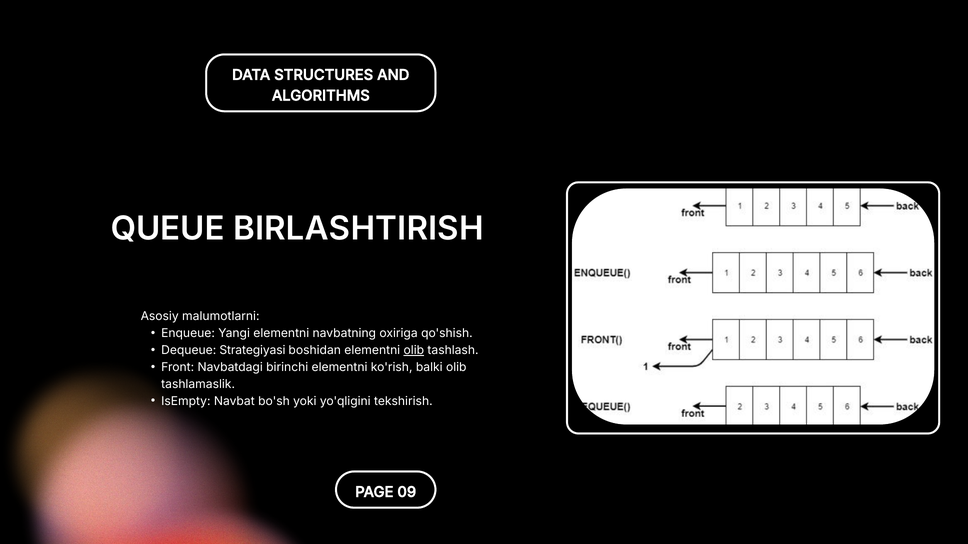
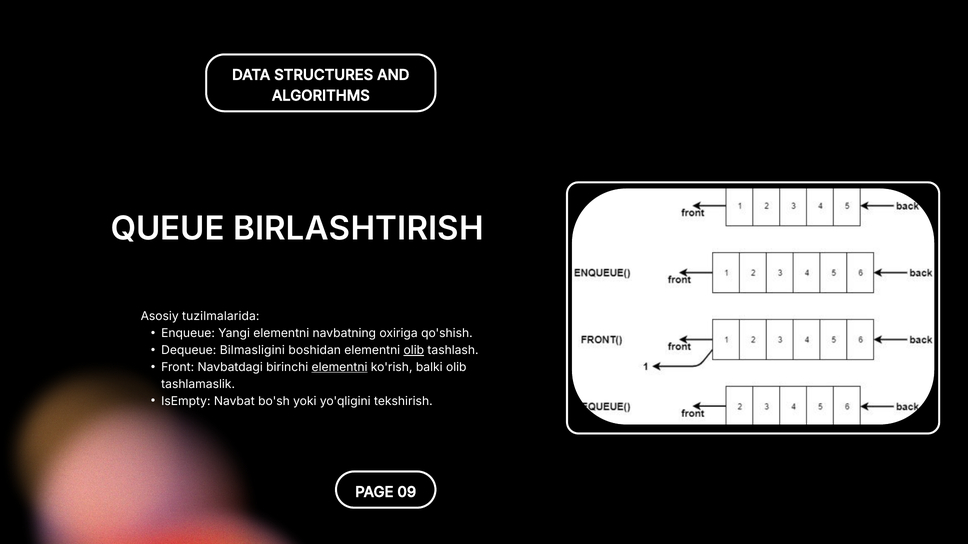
malumotlarni: malumotlarni -> tuzilmalarida (221, 317)
Strategiyasi: Strategiyasi -> Bilmasligini (252, 351)
elementni underline: none -> present (340, 368)
